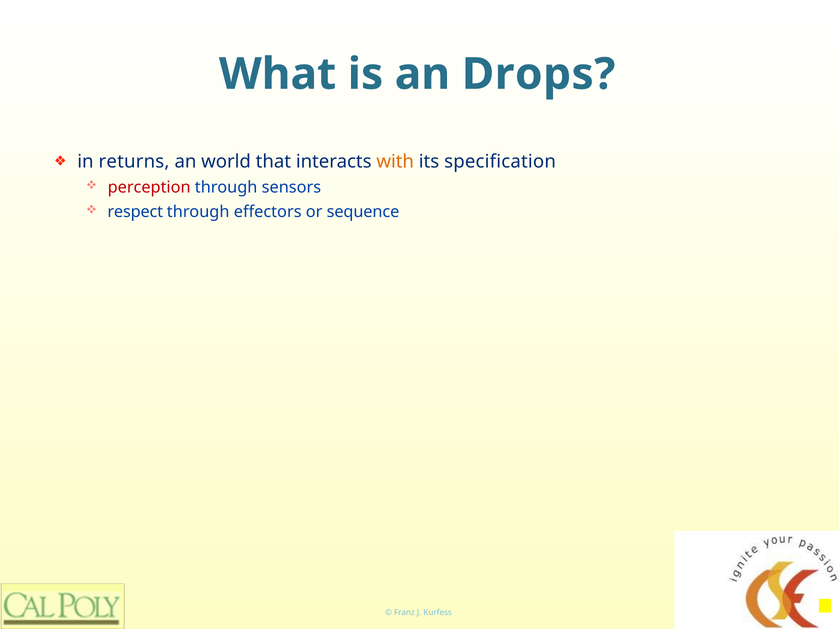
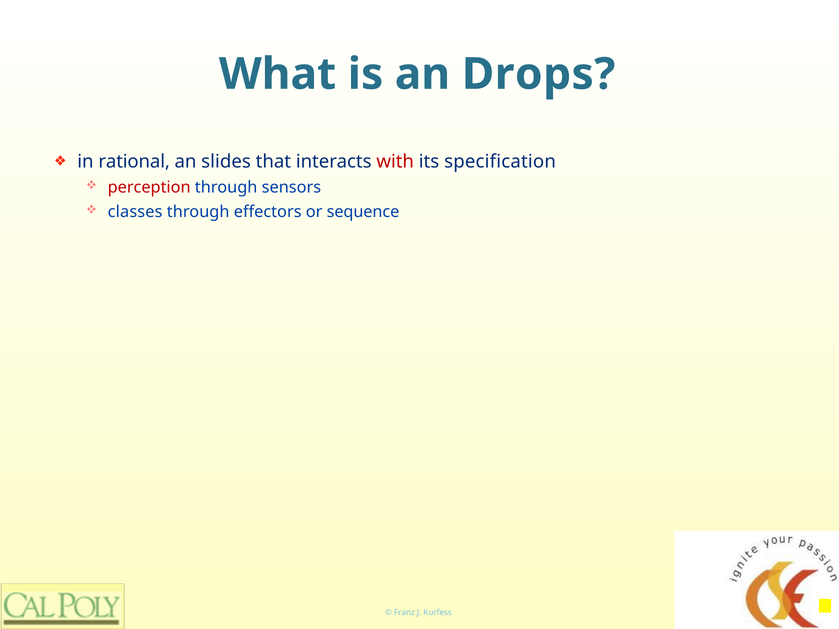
returns: returns -> rational (134, 161)
world: world -> slides (226, 161)
with colour: orange -> red (395, 161)
respect: respect -> classes (135, 212)
